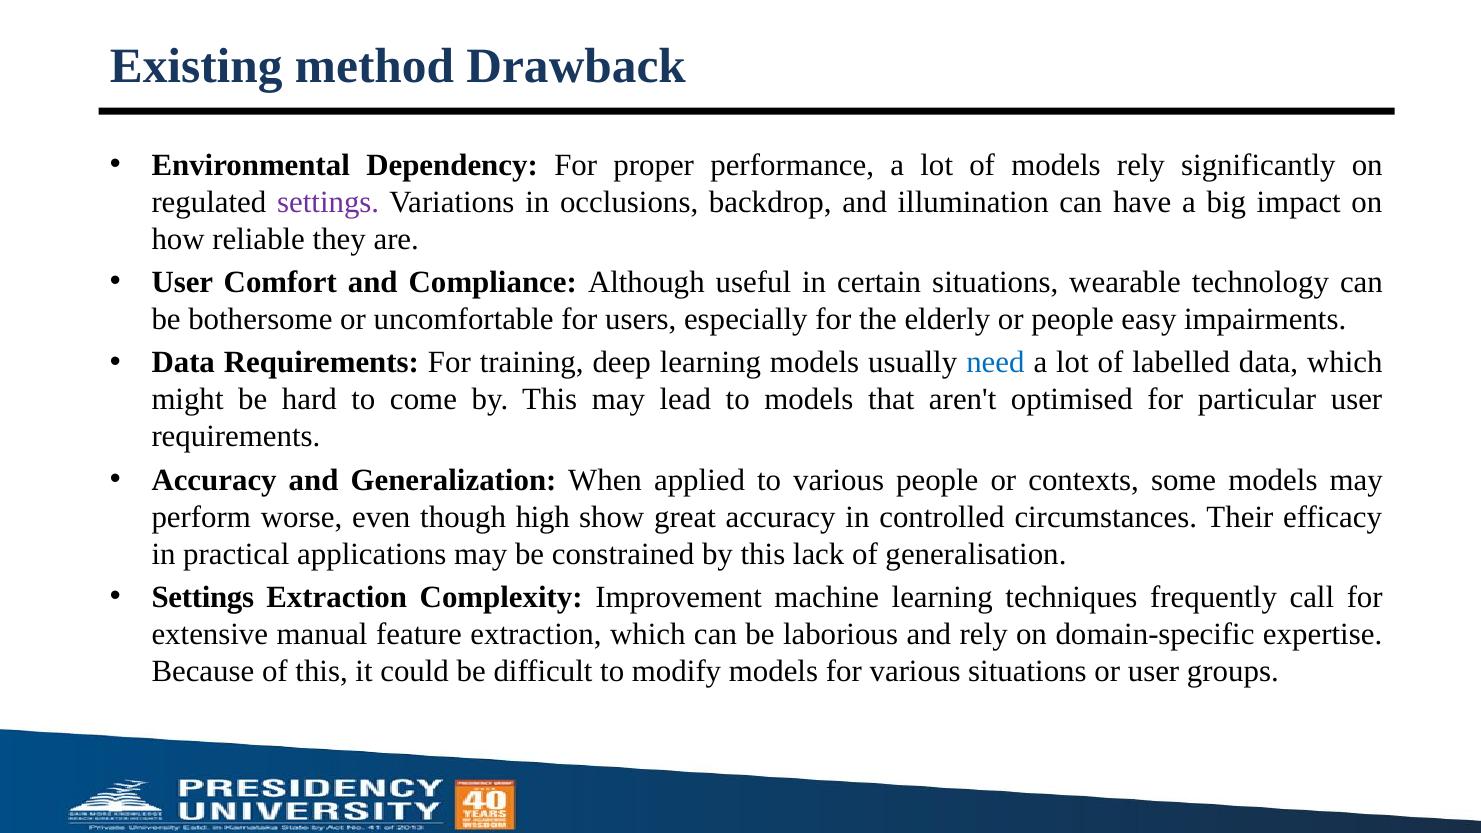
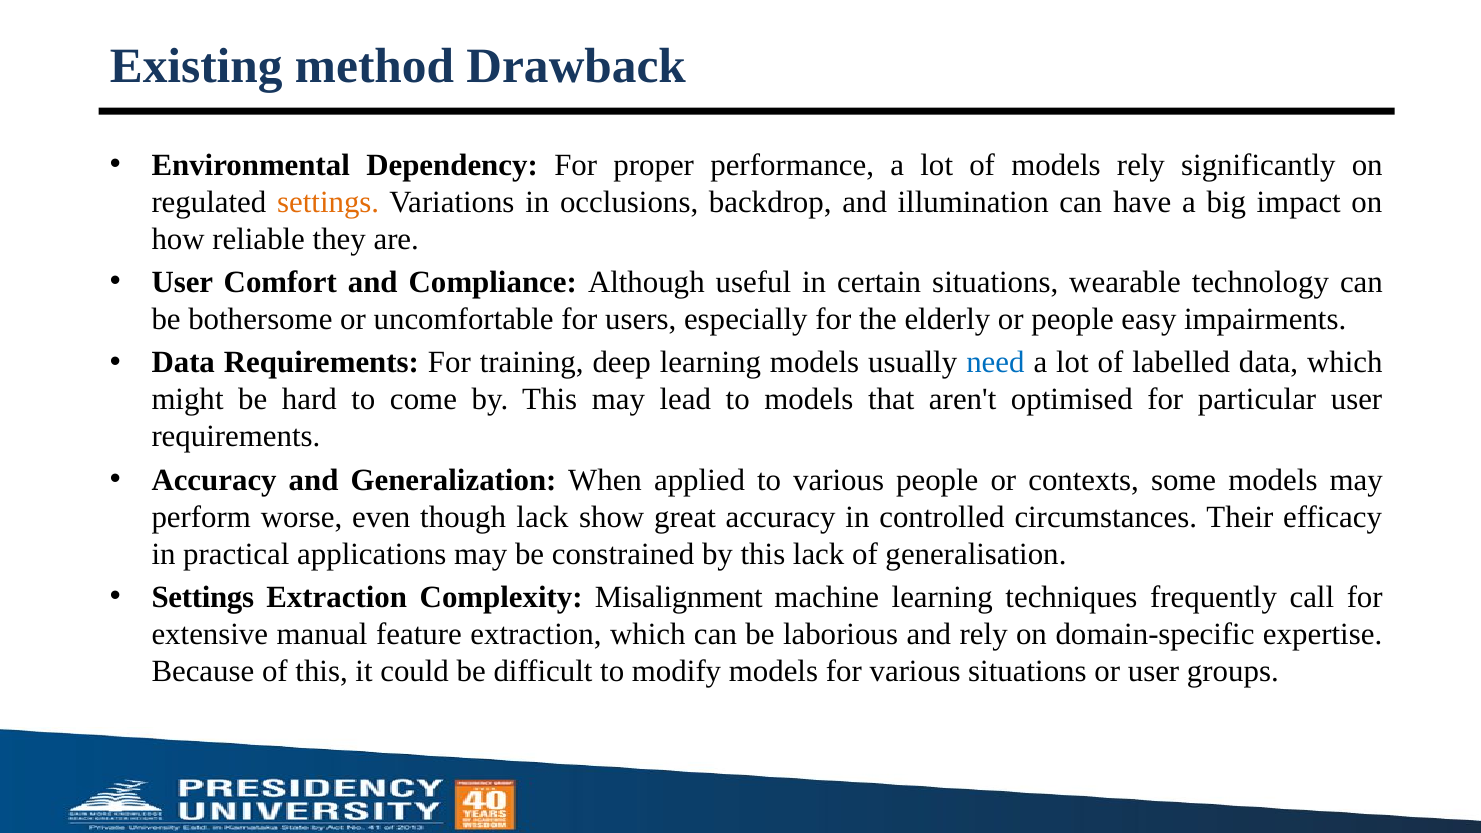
settings colour: purple -> orange (328, 202)
though high: high -> lack (542, 517)
Improvement: Improvement -> Misalignment (679, 597)
